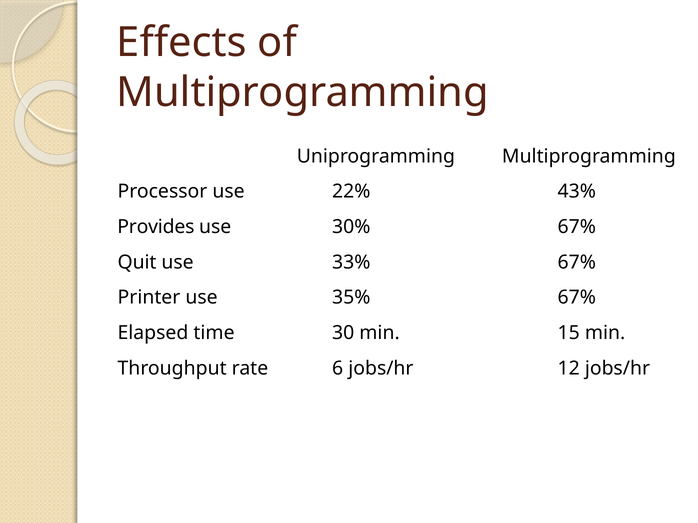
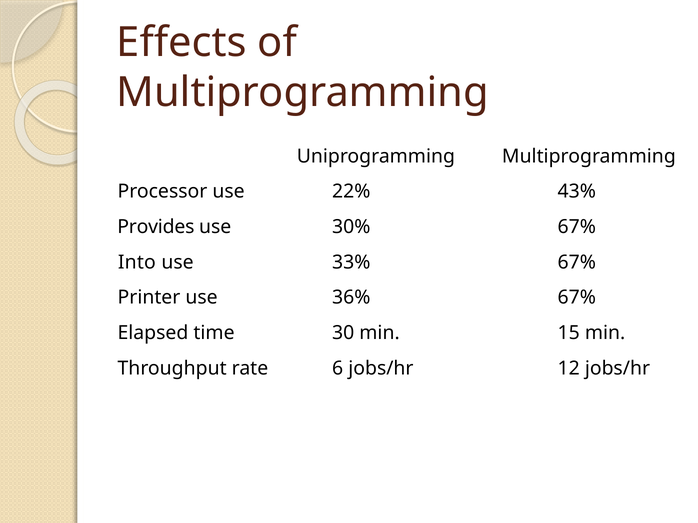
Quit: Quit -> Into (137, 262)
35%: 35% -> 36% (351, 298)
